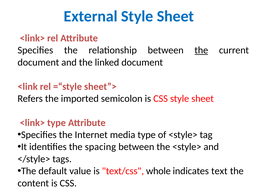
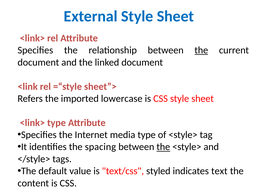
semicolon: semicolon -> lowercase (122, 98)
the underline: none -> present (163, 147)
whole: whole -> styled (158, 171)
